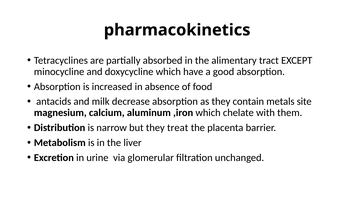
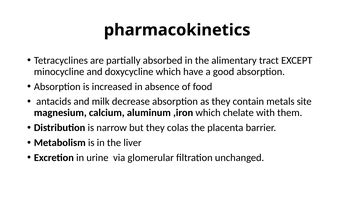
treat: treat -> colas (178, 128)
